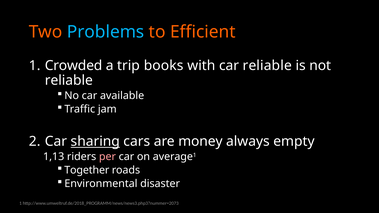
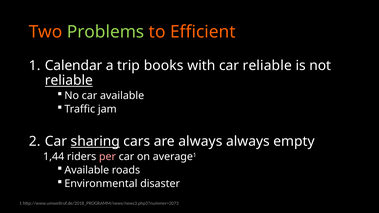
Problems colour: light blue -> light green (106, 32)
Crowded: Crowded -> Calendar (74, 66)
reliable underline: none -> present (69, 80)
are money: money -> always (200, 142)
1,13: 1,13 -> 1,44 (54, 157)
Together: Together -> Available (87, 170)
